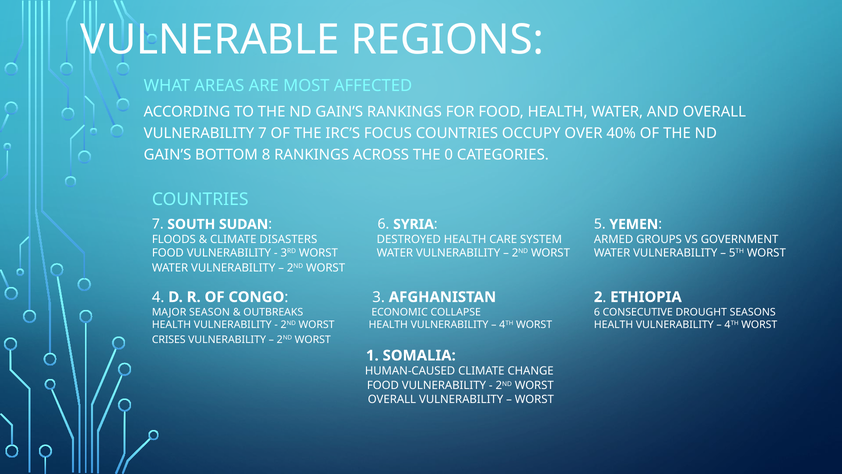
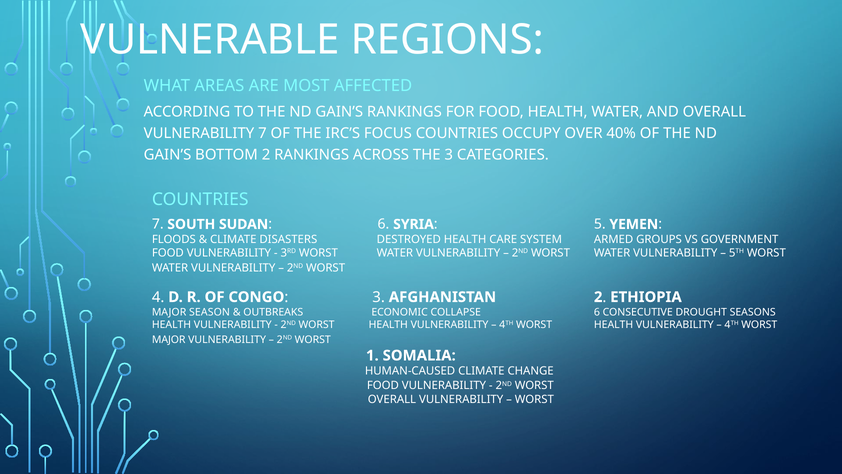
BOTTOM 8: 8 -> 2 (266, 155)
THE 0: 0 -> 3 (449, 155)
CRISES: CRISES -> MAJOR (169, 339)
